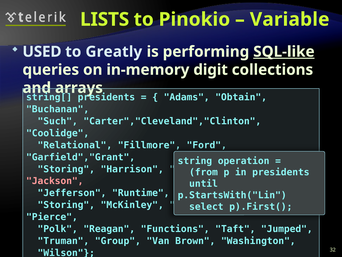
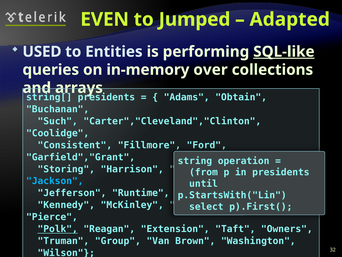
LISTS: LISTS -> EVEN (105, 19)
Pinokio: Pinokio -> Jumped (195, 19)
Variable: Variable -> Adapted (290, 19)
Greatly: Greatly -> Entities (114, 52)
digit: digit -> over (211, 70)
Relational: Relational -> Consistent (75, 145)
Jackson colour: pink -> light blue (55, 181)
Storing: Storing -> Kennedy (66, 205)
Polk underline: none -> present (58, 229)
Functions: Functions -> Extension (175, 229)
Jumped: Jumped -> Owners (287, 229)
